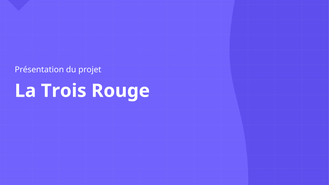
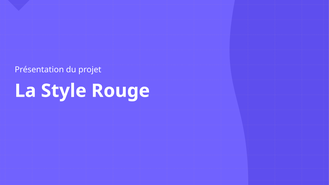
Trois: Trois -> Style (64, 91)
